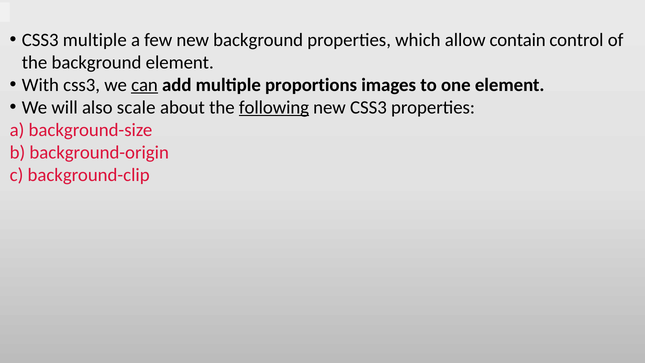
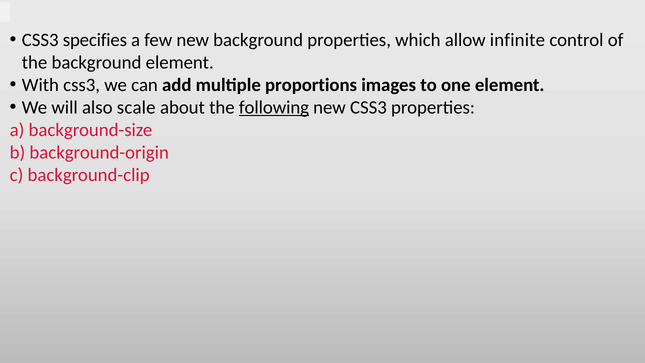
CSS3 multiple: multiple -> specifies (95, 40)
contain: contain -> infinite (517, 40)
can underline: present -> none (144, 85)
